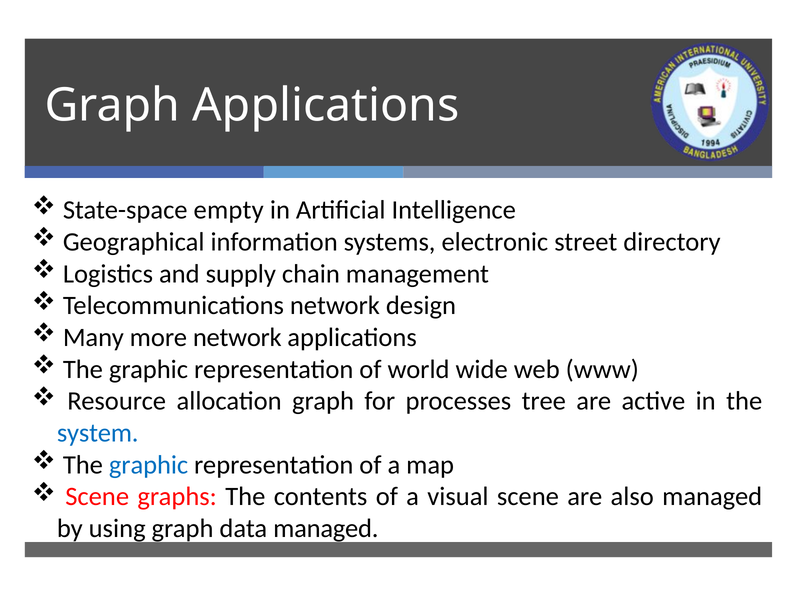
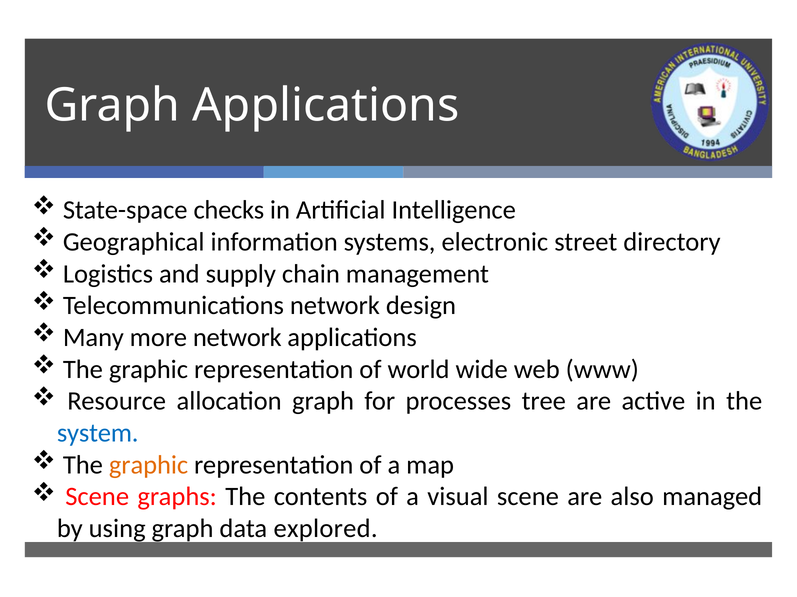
empty: empty -> checks (229, 210)
graphic colour: blue -> orange (149, 465)
data managed: managed -> explored (326, 529)
